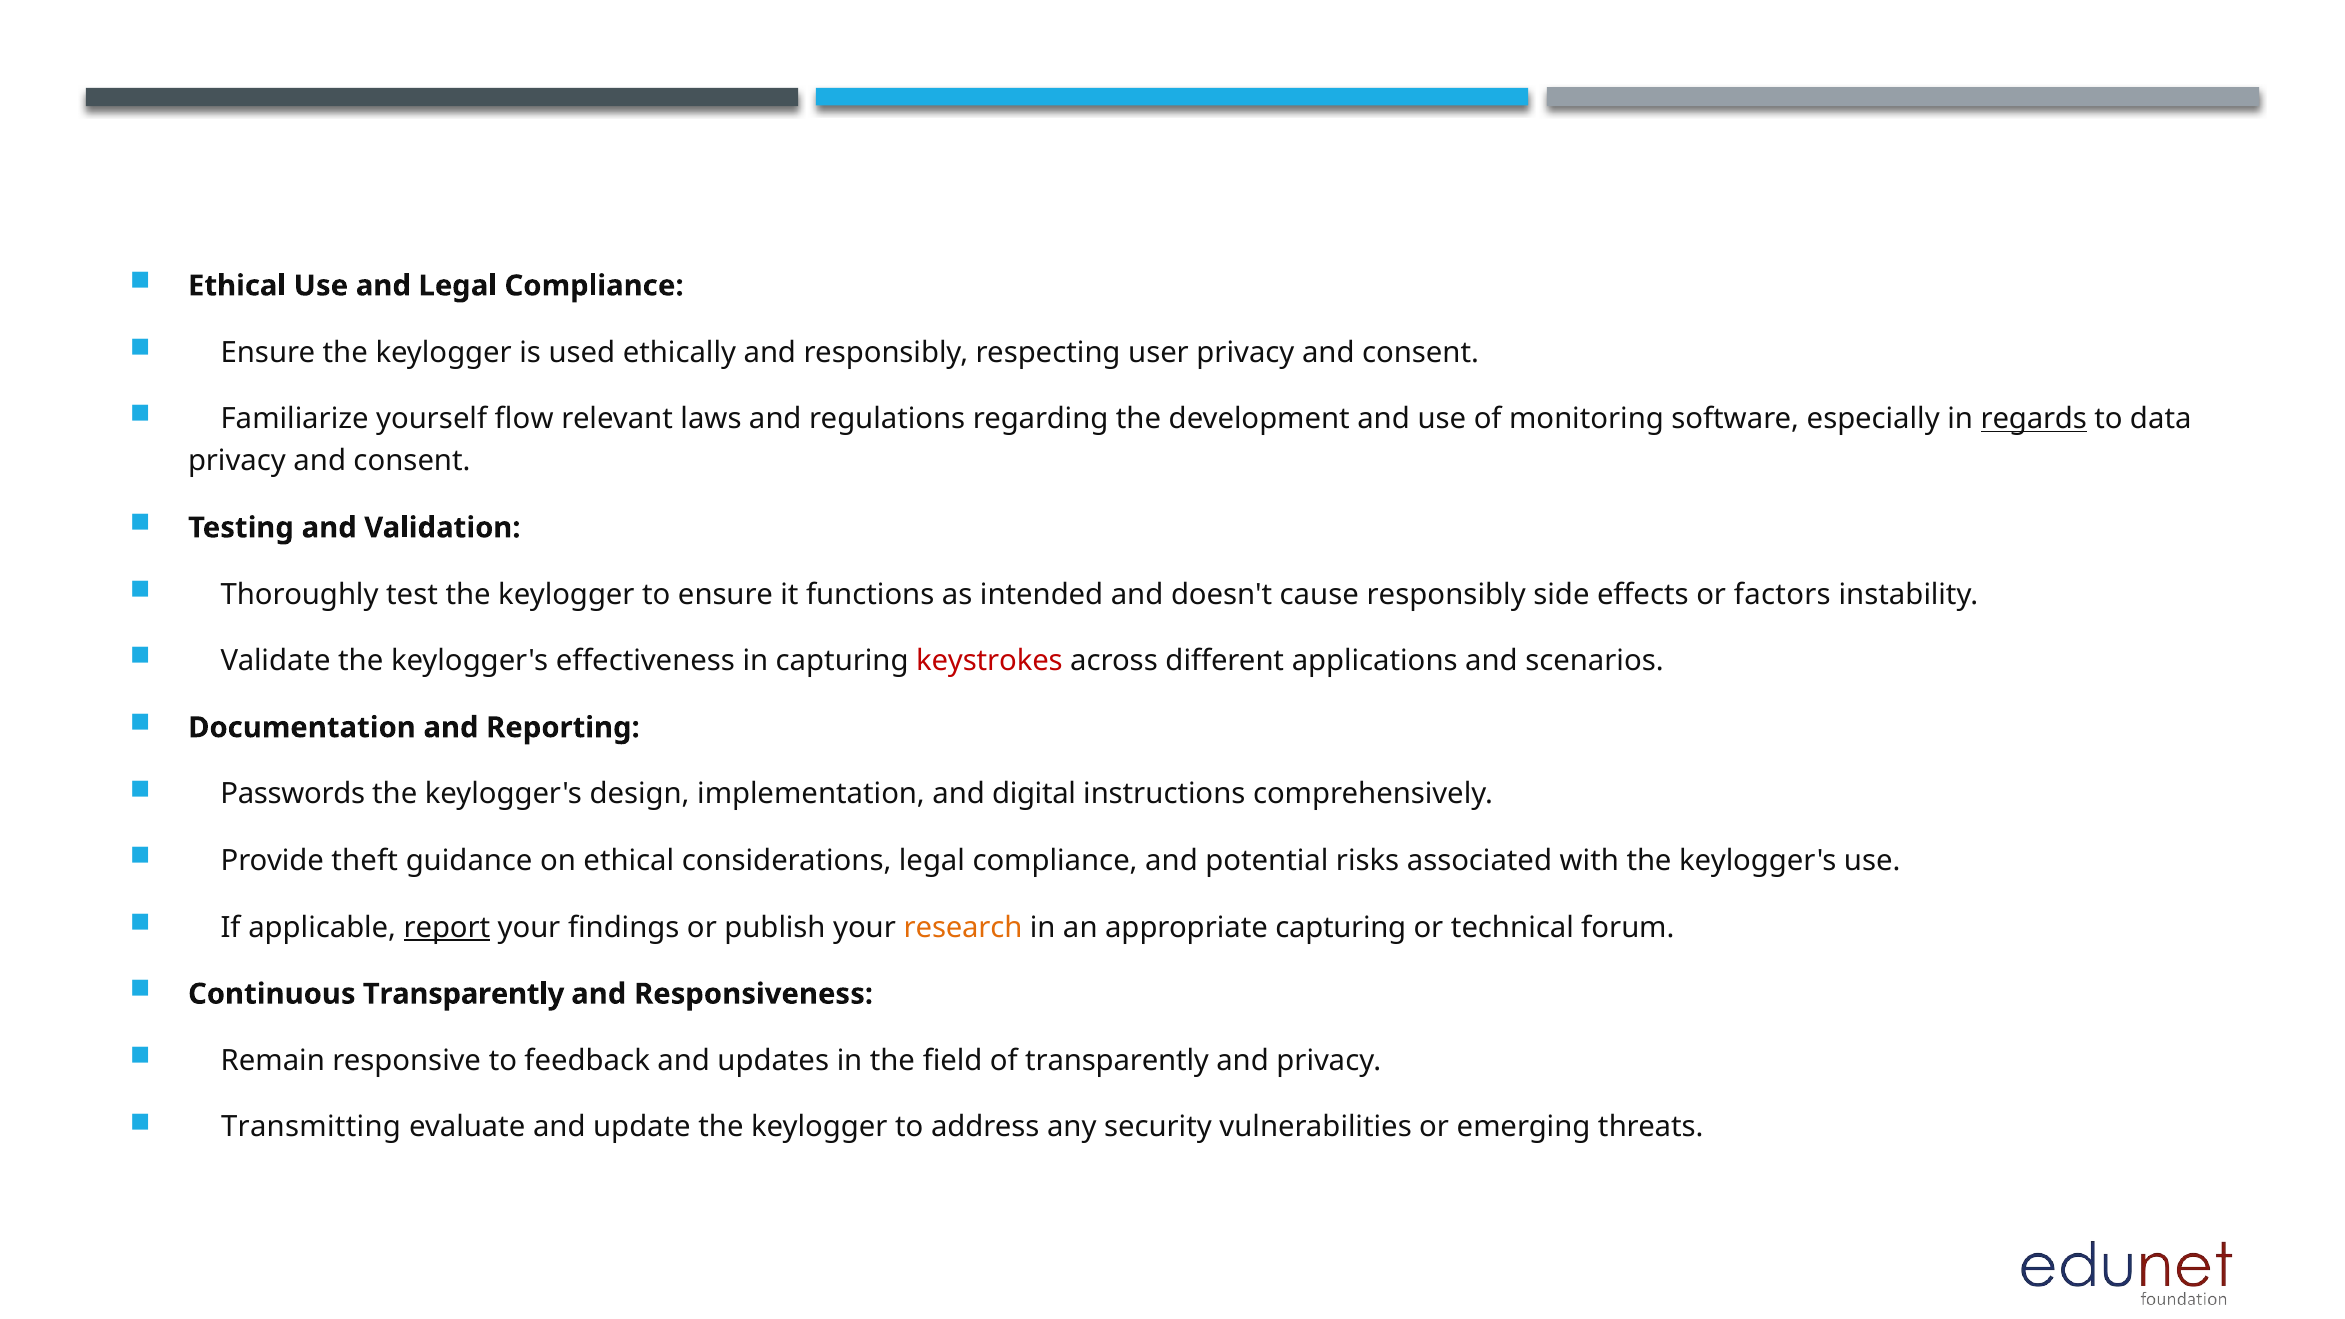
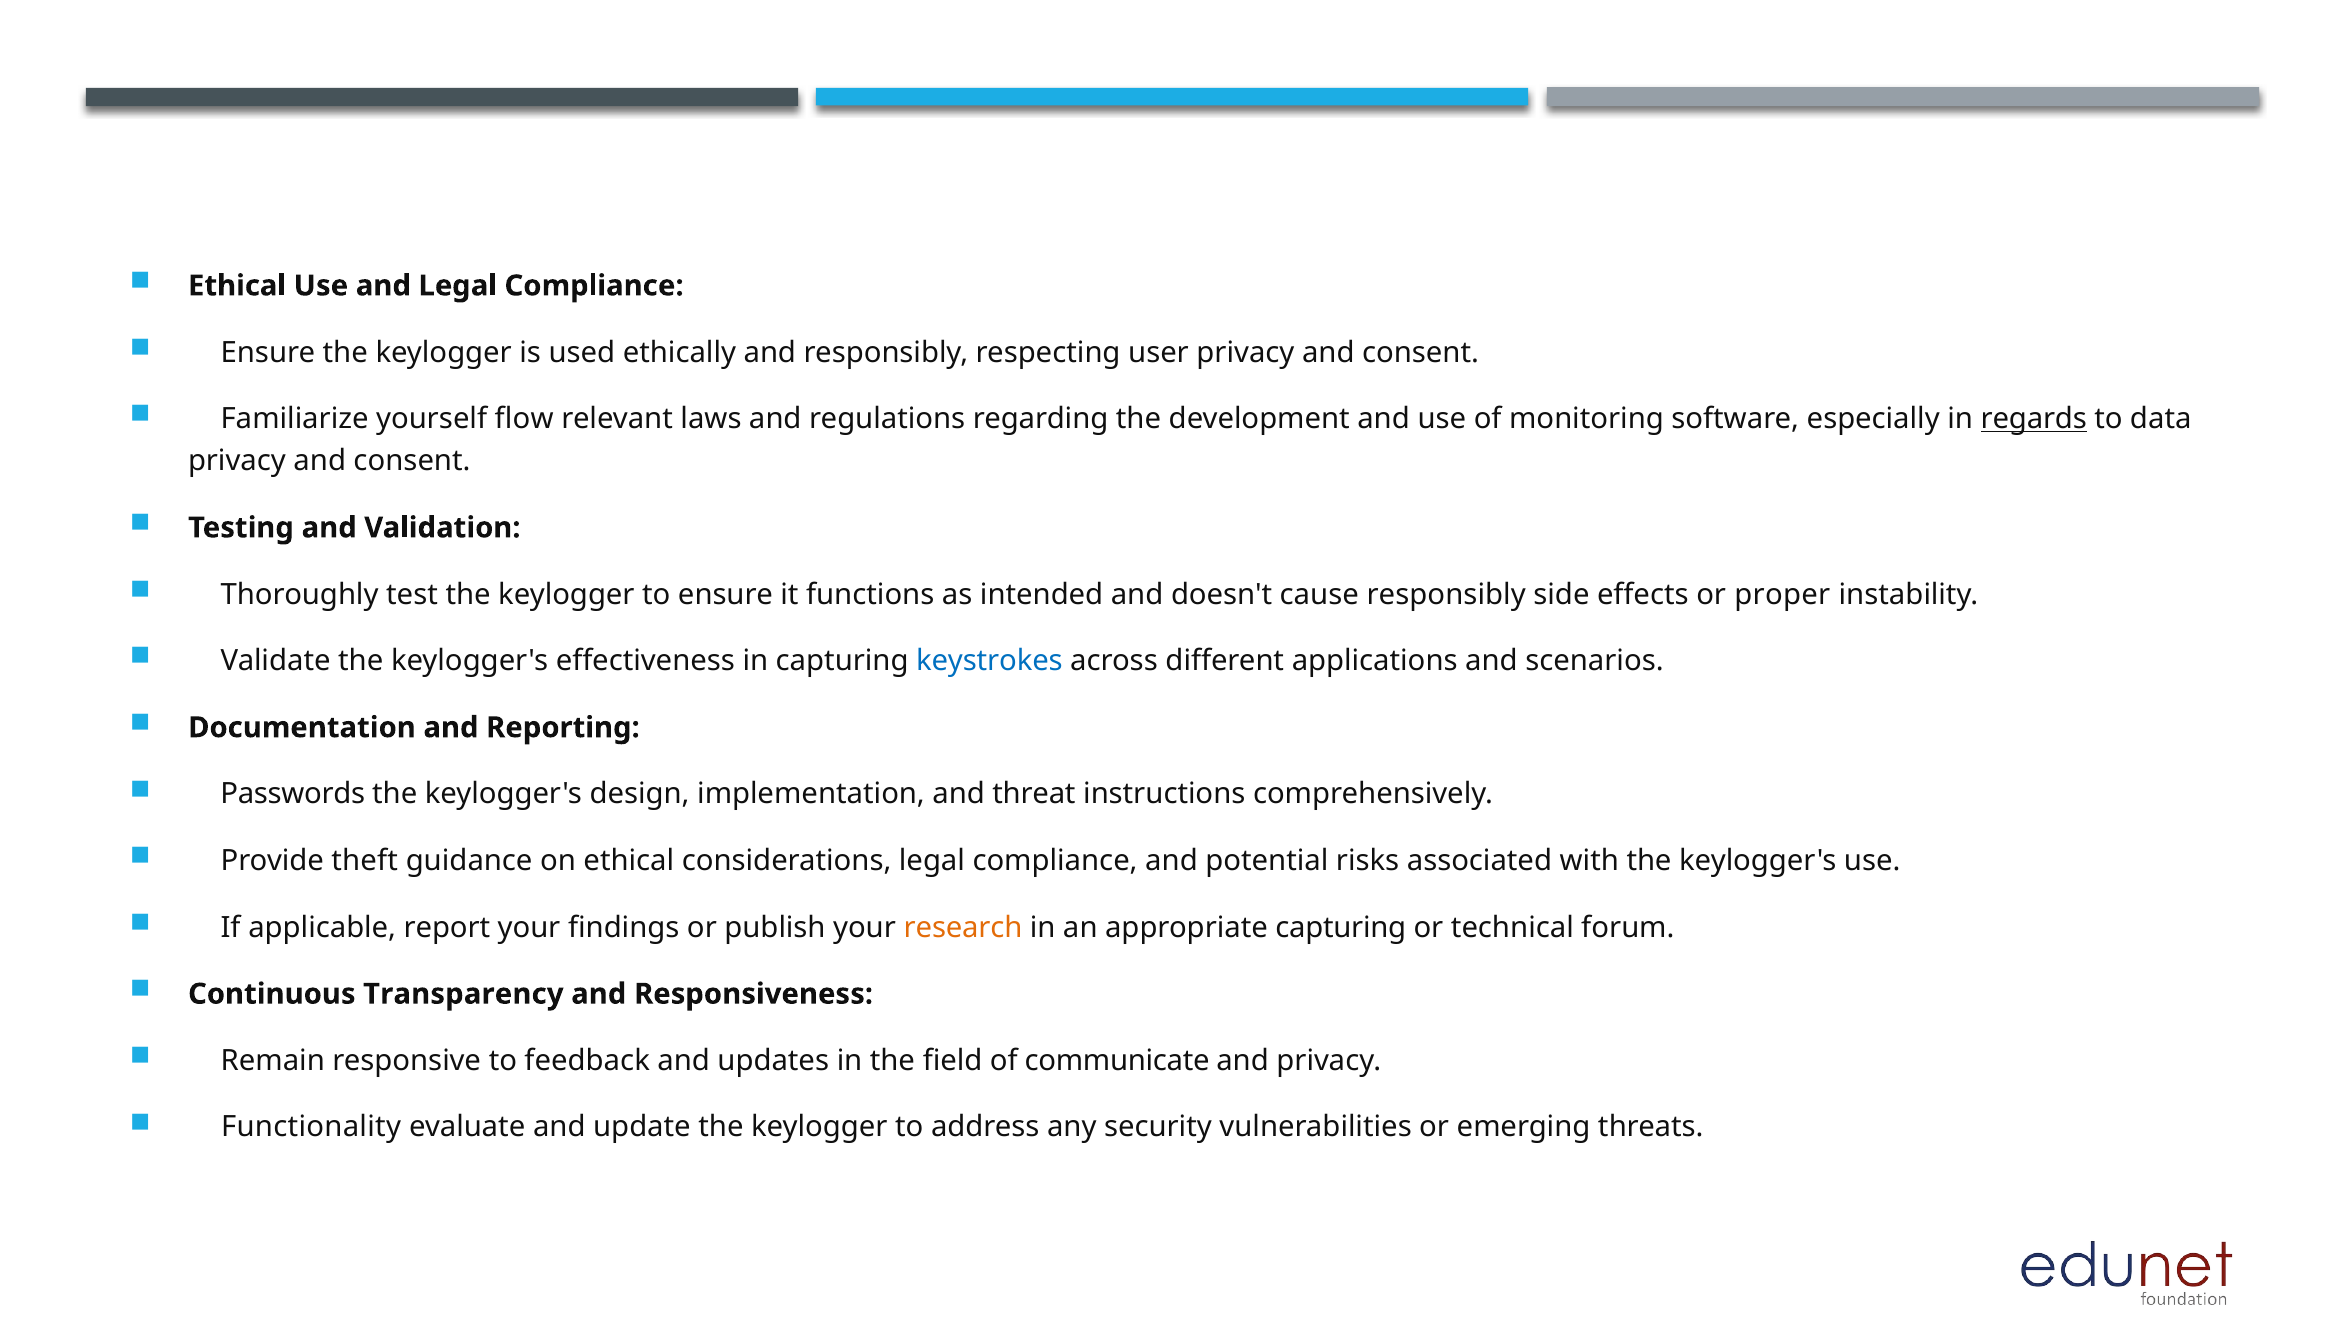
factors: factors -> proper (1782, 594)
keystrokes colour: red -> blue (989, 661)
digital: digital -> threat (1034, 794)
report underline: present -> none (447, 927)
Continuous Transparently: Transparently -> Transparency (463, 994)
of transparently: transparently -> communicate (1117, 1061)
Transmitting: Transmitting -> Functionality (311, 1127)
